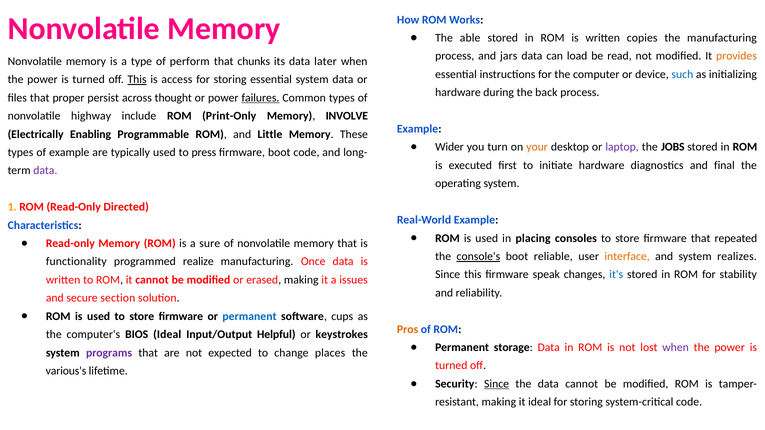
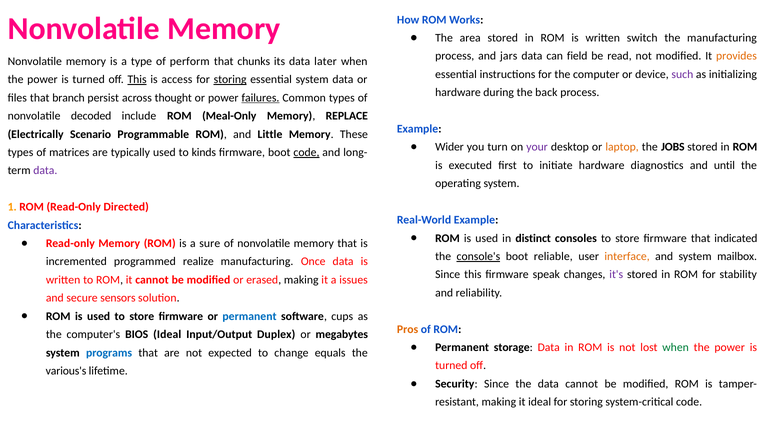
able: able -> area (470, 38)
copies: copies -> switch (642, 38)
load: load -> field (577, 56)
such colour: blue -> purple (682, 74)
storing underline: none -> present (230, 80)
proper: proper -> branch (69, 98)
highway: highway -> decoded (91, 116)
Print-Only: Print-Only -> Meal-Only (229, 116)
INVOLVE: INVOLVE -> REPLACE (347, 116)
Enabling: Enabling -> Scenario (91, 134)
your colour: orange -> purple (537, 147)
laptop colour: purple -> orange (622, 147)
of example: example -> matrices (69, 153)
press: press -> kinds (204, 153)
code underline: none -> present (306, 153)
final: final -> until (724, 165)
placing: placing -> distinct (533, 238)
repeated: repeated -> indicated (736, 238)
realizes: realizes -> mailbox (737, 257)
functionality: functionality -> incremented (76, 262)
it's colour: blue -> purple (616, 275)
section: section -> sensors (118, 298)
Helpful: Helpful -> Duplex (276, 335)
keystrokes: keystrokes -> megabytes (342, 335)
when colour: purple -> green (676, 348)
programs colour: purple -> blue (109, 353)
places: places -> equals (330, 353)
Since underline: present -> none (497, 384)
